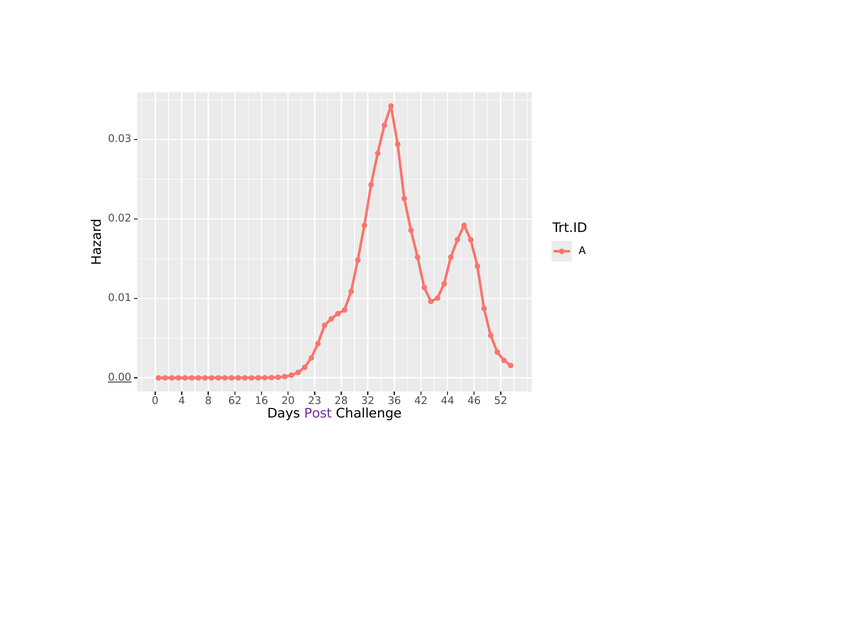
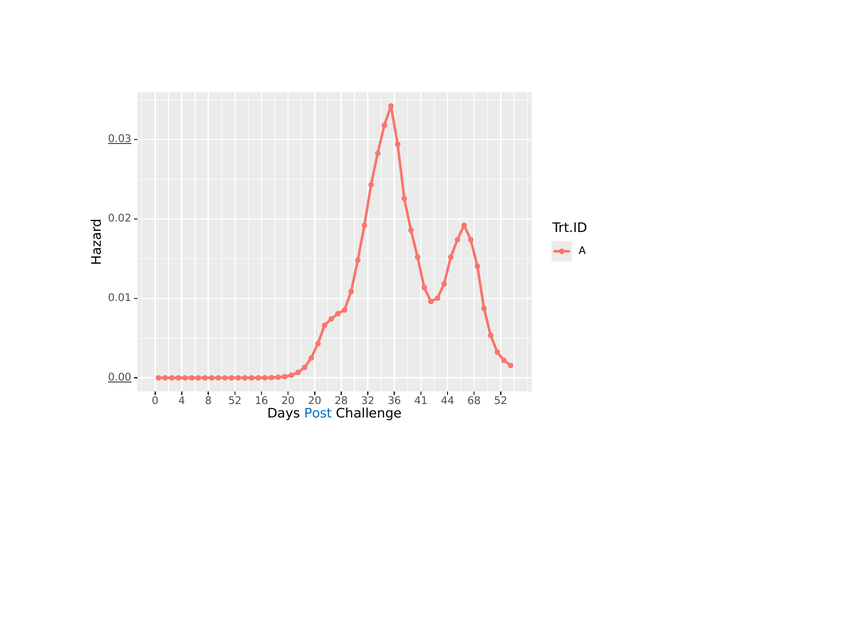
0.03 underline: none -> present (120, 139)
8 62: 62 -> 52 (235, 401)
20 23: 23 -> 20 (315, 401)
42: 42 -> 41 (421, 401)
46: 46 -> 68 (474, 401)
Post colour: purple -> blue (318, 413)
